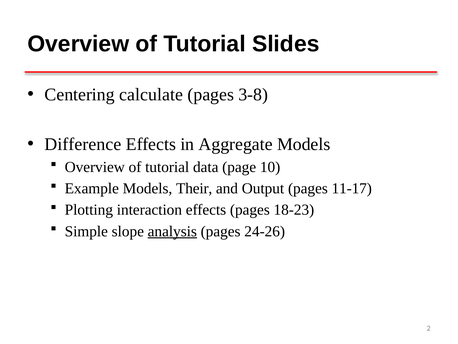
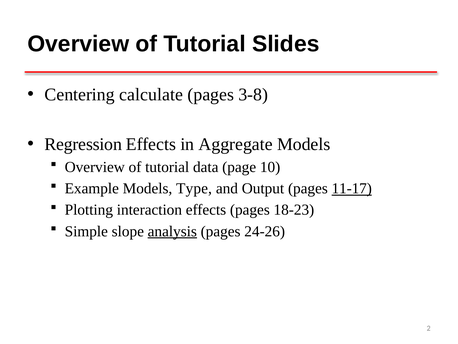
Difference: Difference -> Regression (83, 144)
Their: Their -> Type (194, 188)
11-17 underline: none -> present (352, 188)
